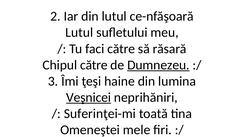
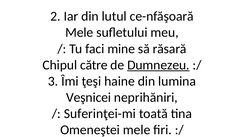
Lutul: Lutul -> Mele (79, 33)
faci către: către -> mine (121, 49)
Veşnicei underline: present -> none (89, 98)
